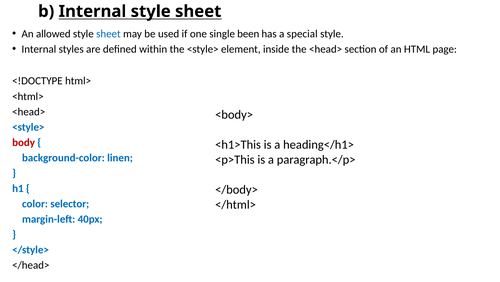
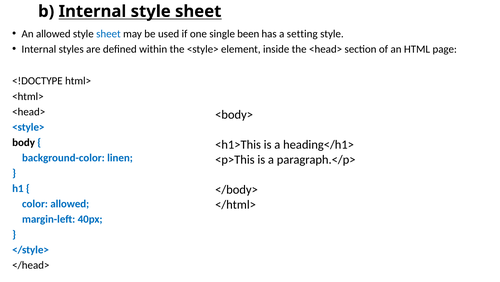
special: special -> setting (302, 34)
body colour: red -> black (24, 142)
color selector: selector -> allowed (70, 203)
